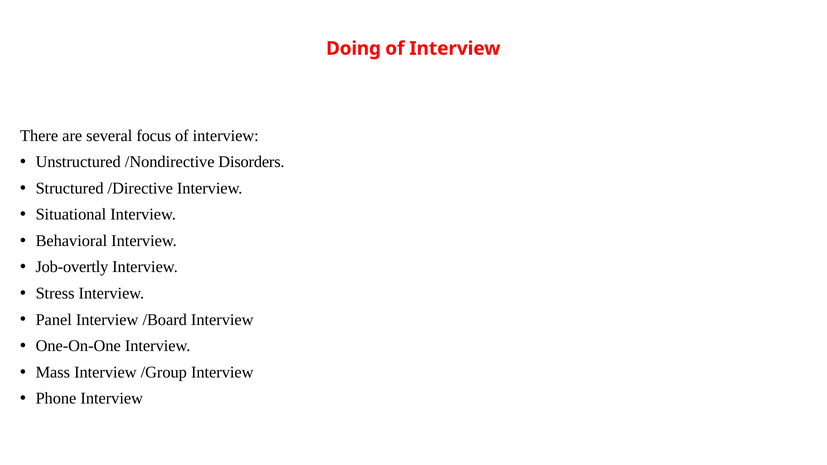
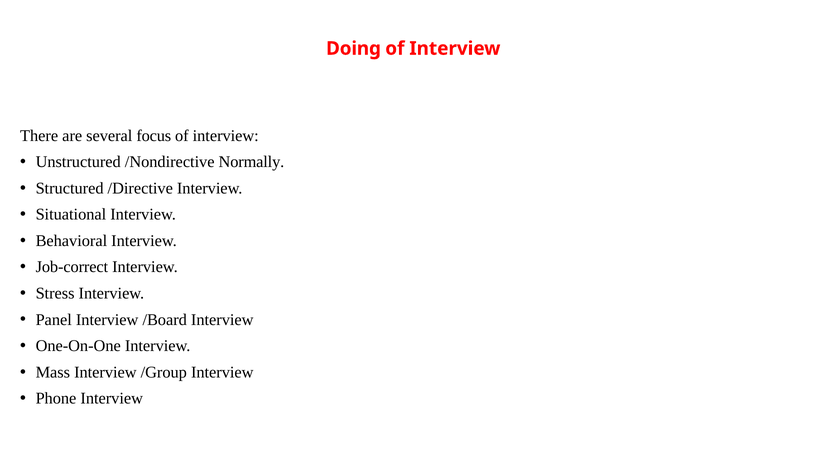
Disorders: Disorders -> Normally (251, 162)
Job-overtly: Job-overtly -> Job-correct (72, 267)
